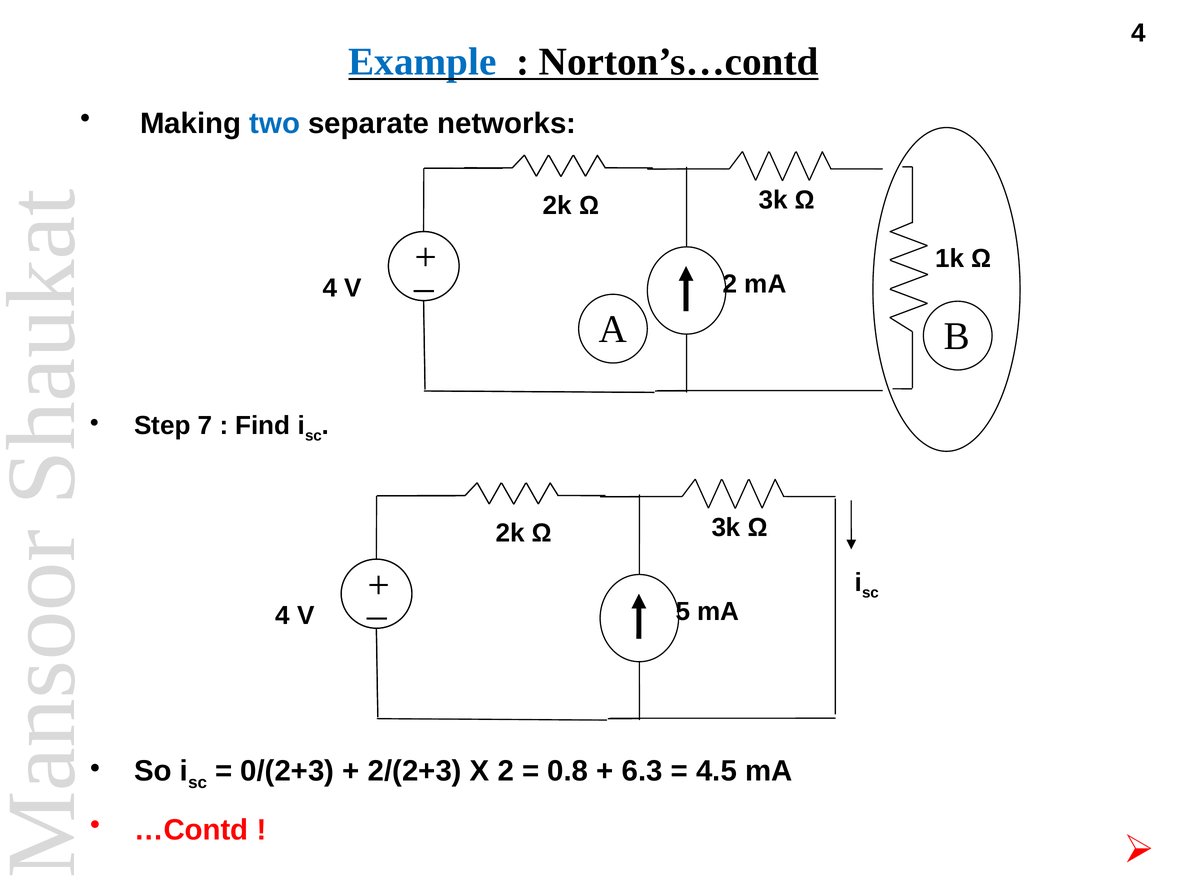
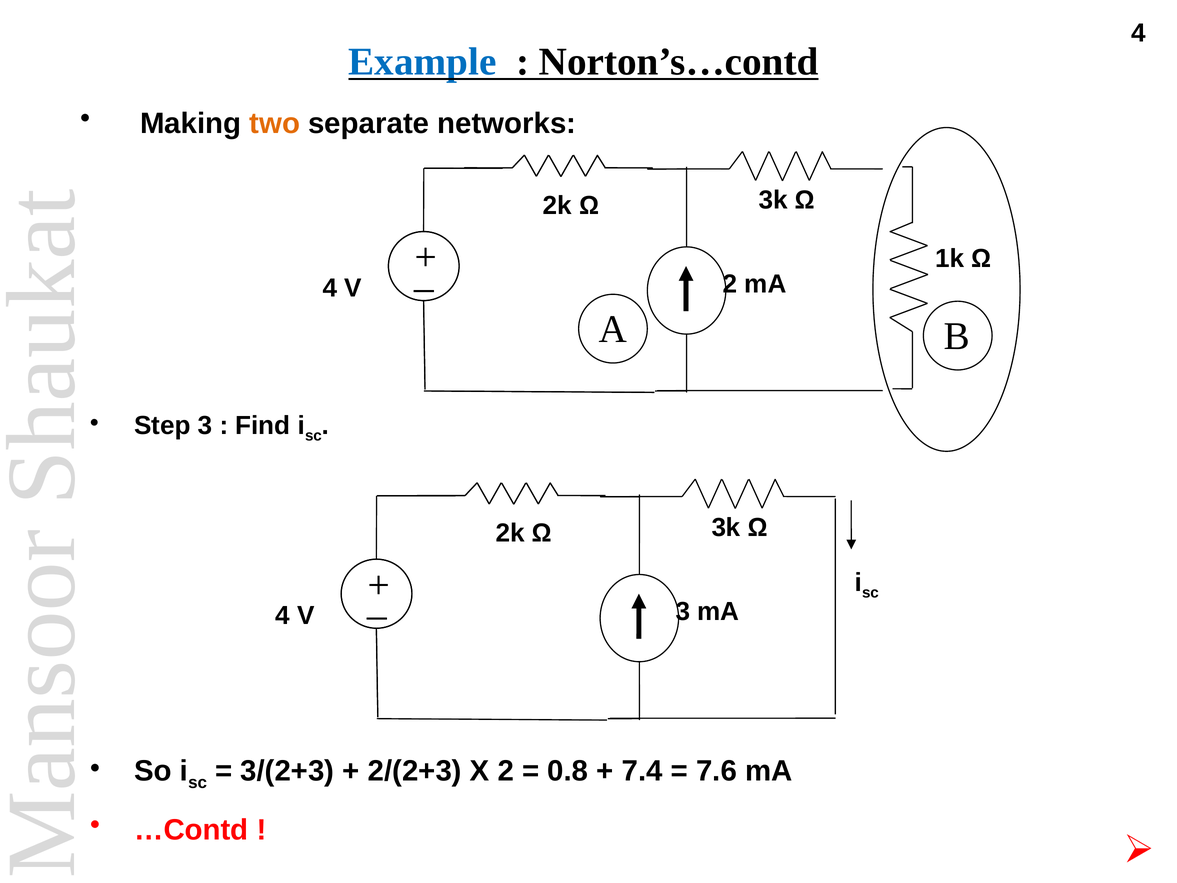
two colour: blue -> orange (275, 124)
Step 7: 7 -> 3 (205, 425)
5: 5 -> 3 (683, 612)
0/(2+3: 0/(2+3 -> 3/(2+3 (287, 771)
6.3: 6.3 -> 7.4 (642, 771)
4.5: 4.5 -> 7.6 (717, 771)
